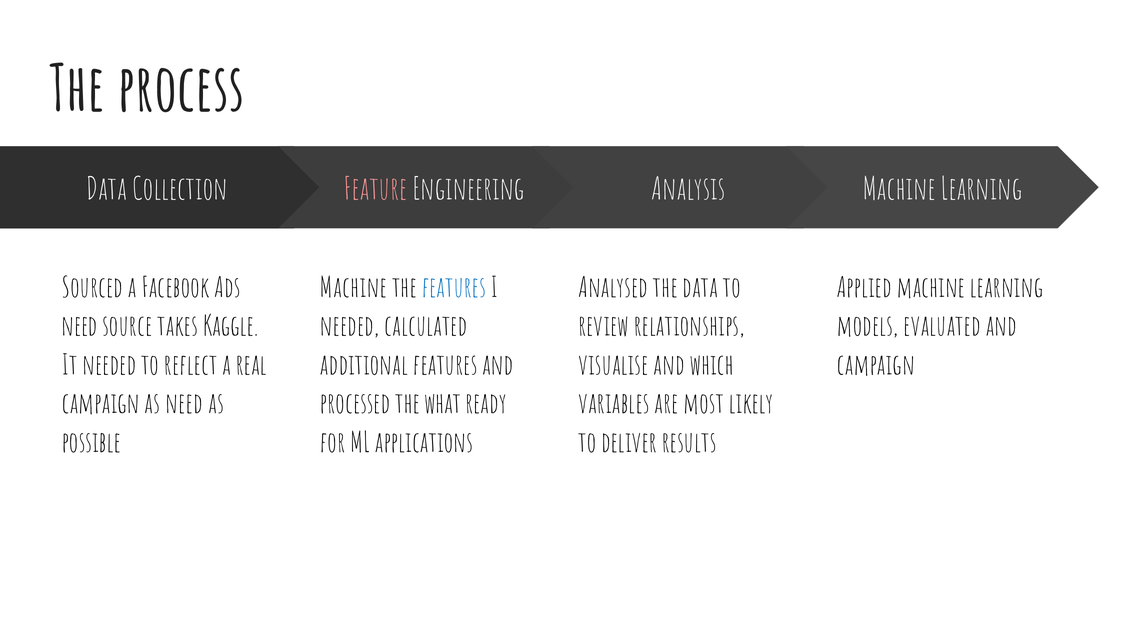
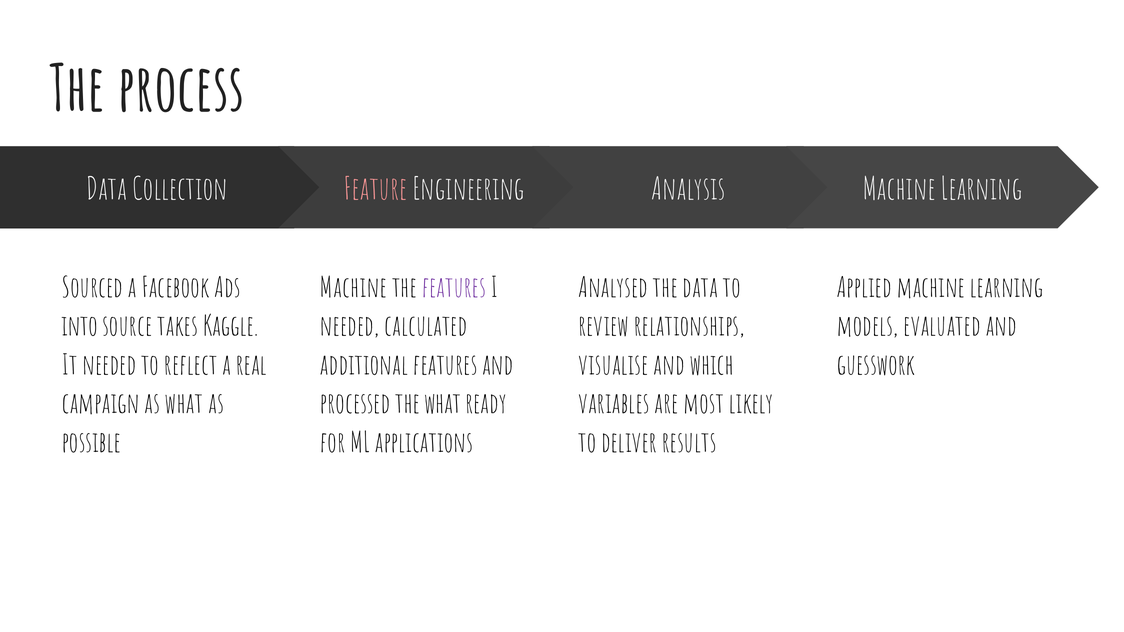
features colour: blue -> purple (454, 288)
need: need -> into (80, 327)
campaign: campaign -> guesswork (876, 365)
as need: need -> what (184, 404)
